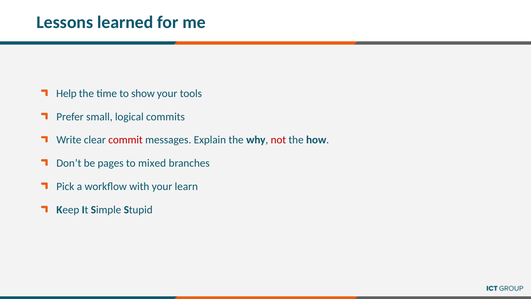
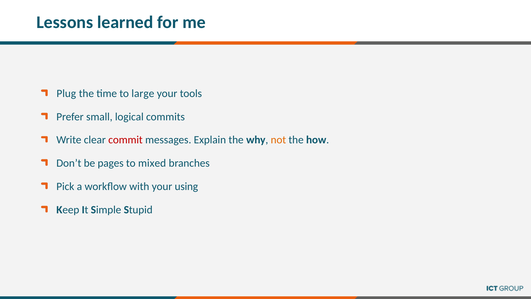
Help: Help -> Plug (66, 93)
show: show -> large (143, 93)
not colour: red -> orange (278, 140)
learn: learn -> using (186, 186)
